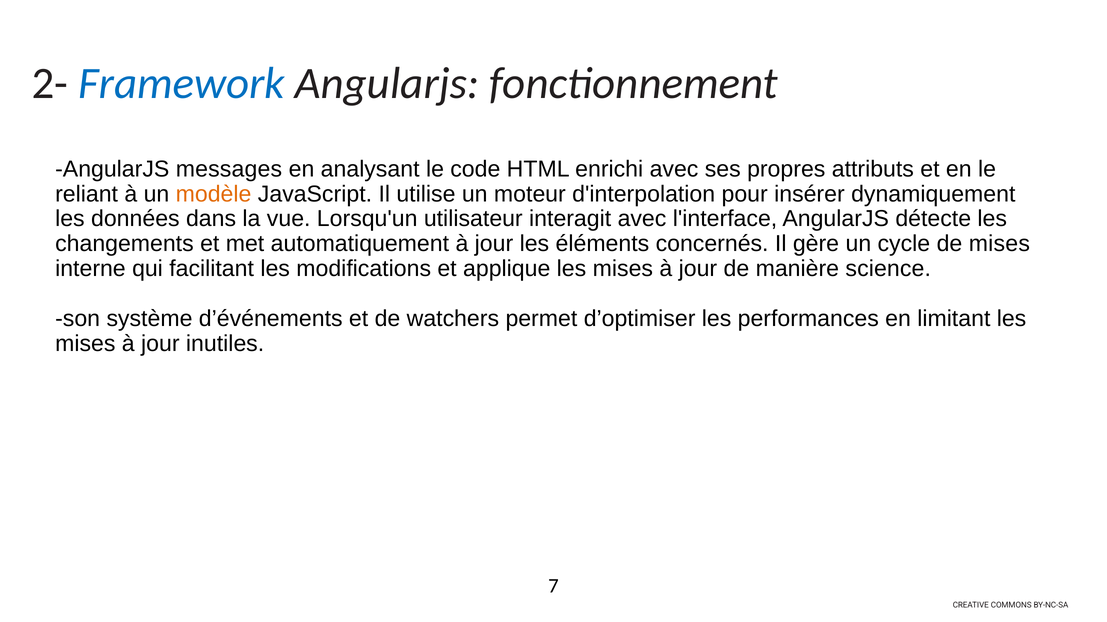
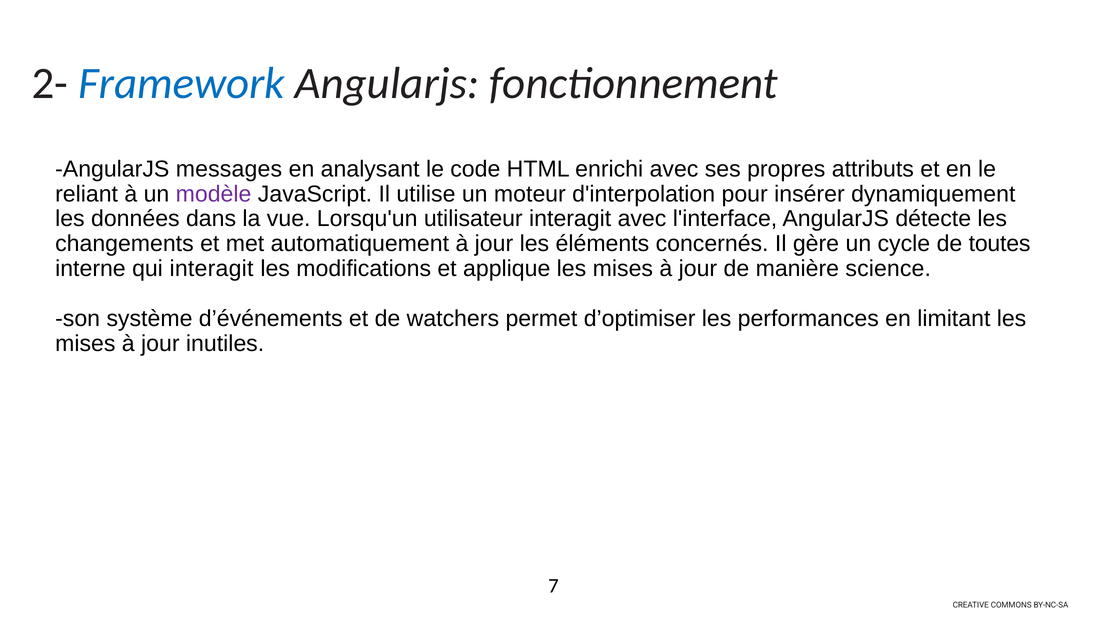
modèle colour: orange -> purple (214, 194)
de mises: mises -> toutes (1000, 244)
qui facilitant: facilitant -> interagit (212, 269)
